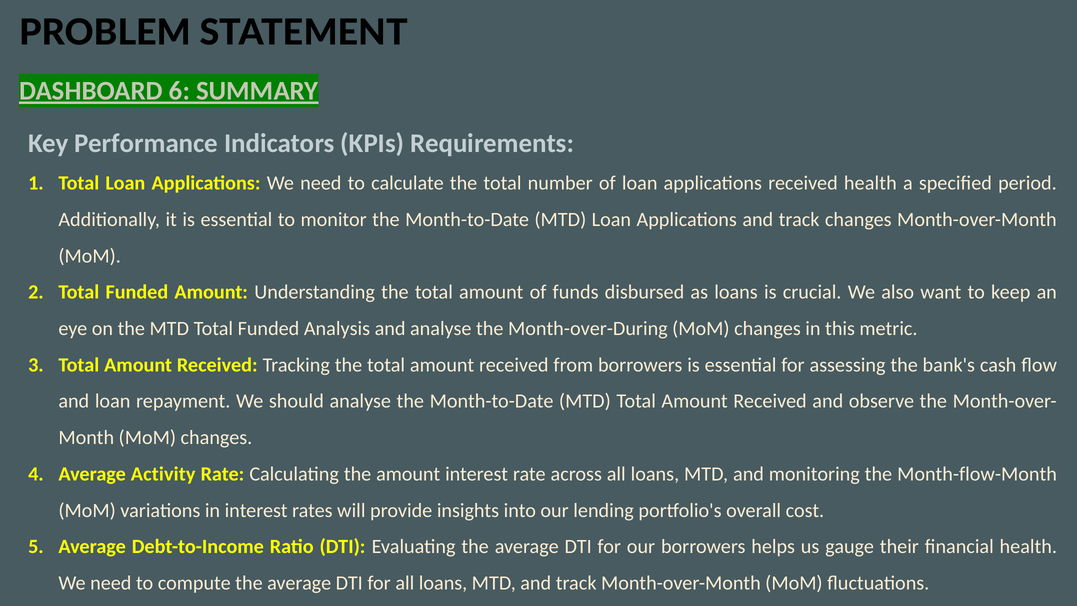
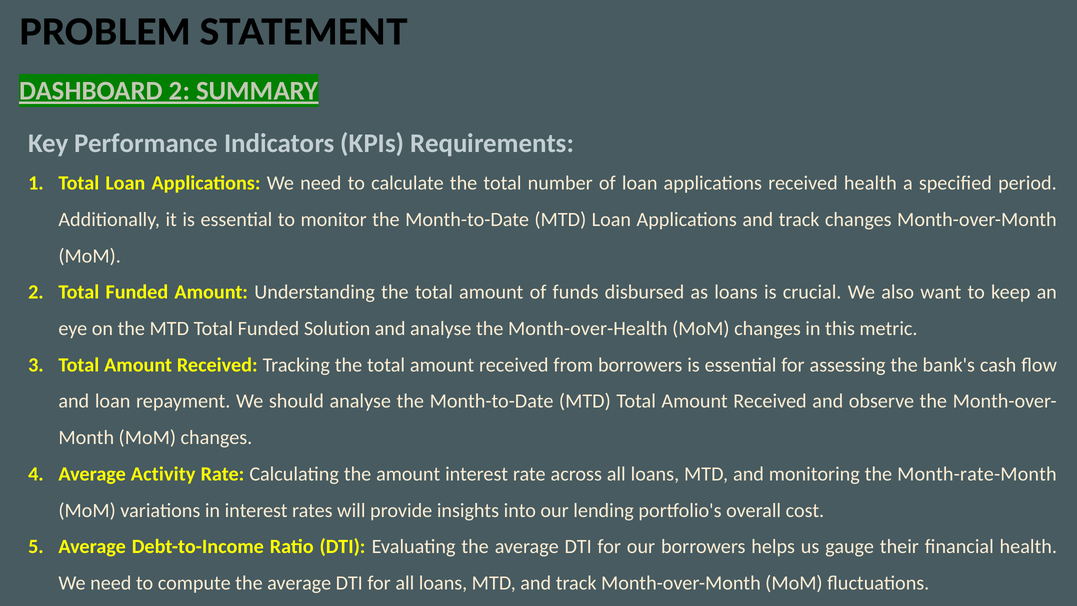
DASHBOARD 6: 6 -> 2 (179, 91)
Analysis: Analysis -> Solution (337, 328)
Month-over-During: Month-over-During -> Month-over-Health (588, 328)
Month-flow-Month: Month-flow-Month -> Month-rate-Month (977, 474)
